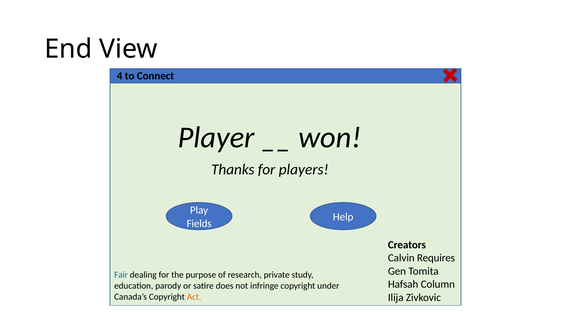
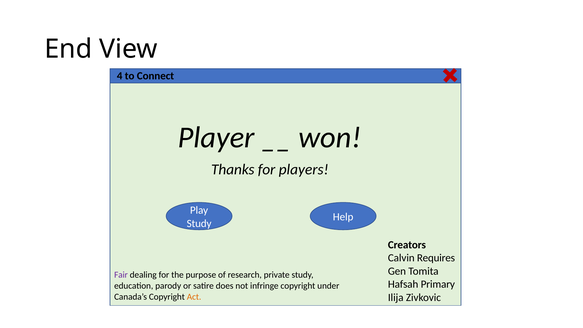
Fields: Fields -> Study (199, 223)
Fair colour: blue -> purple (121, 275)
Column: Column -> Primary (438, 284)
